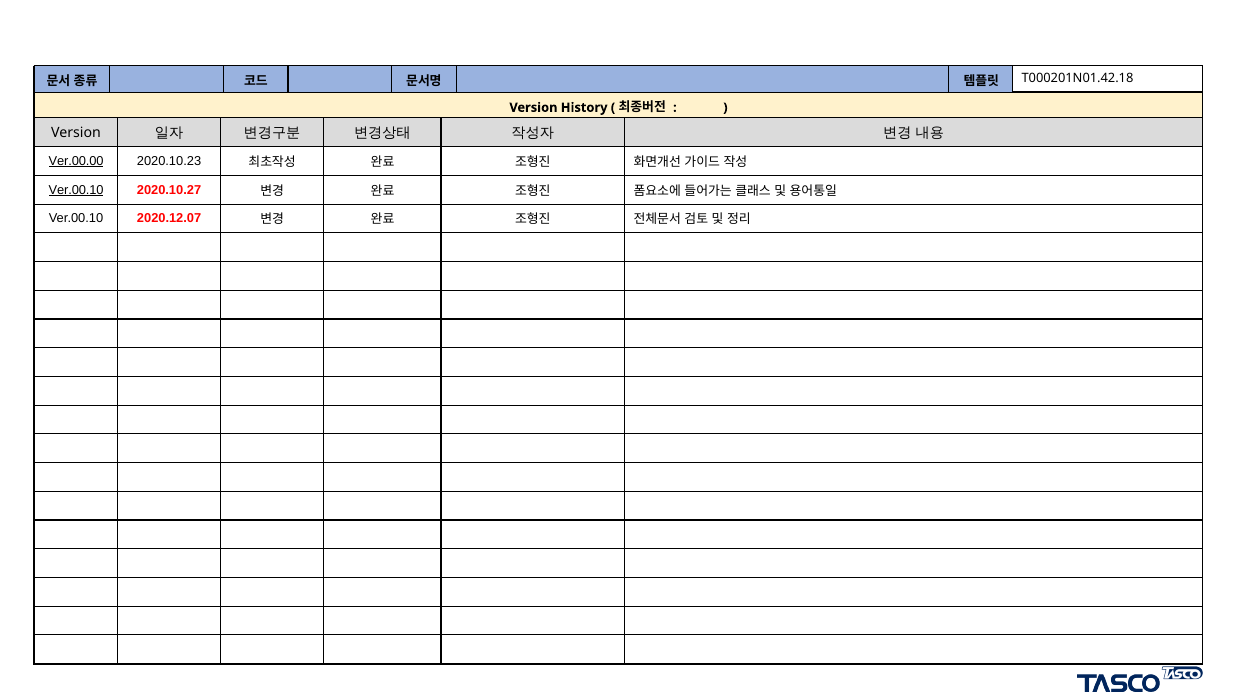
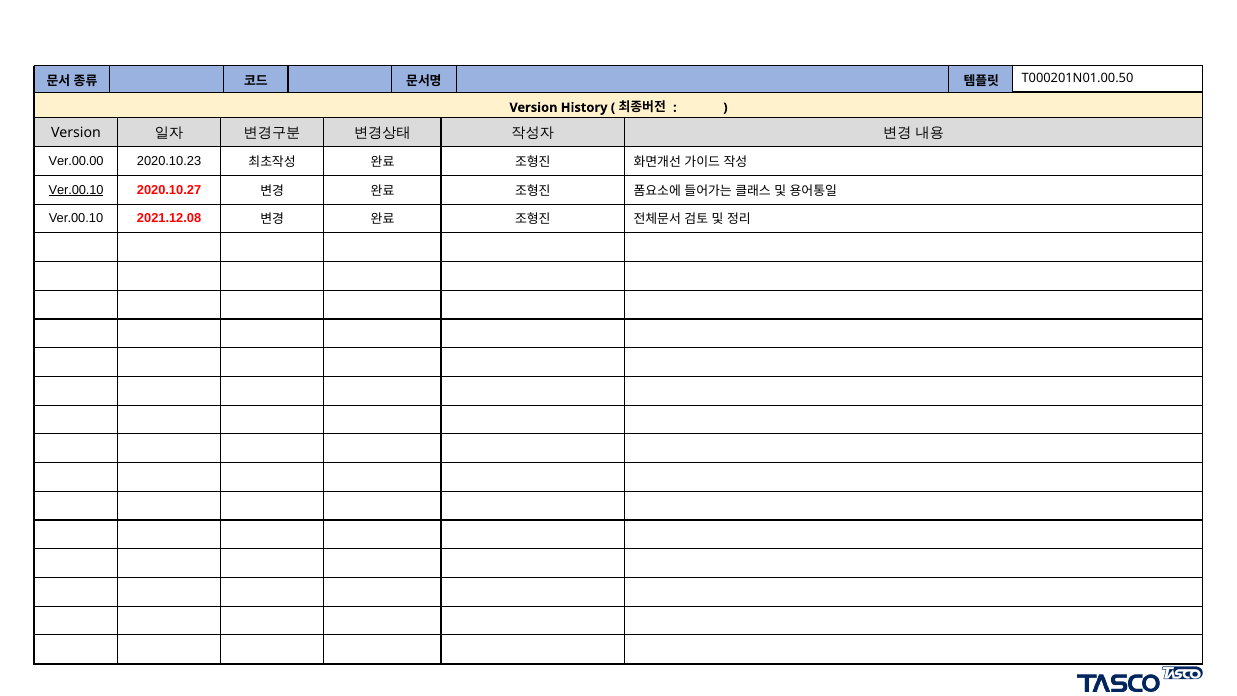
T000201N01.42.18: T000201N01.42.18 -> T000201N01.00.50 (1077, 78)
Ver.00.00 underline: present -> none (76, 161)
2020.12.07: 2020.12.07 -> 2021.12.08 (169, 219)
